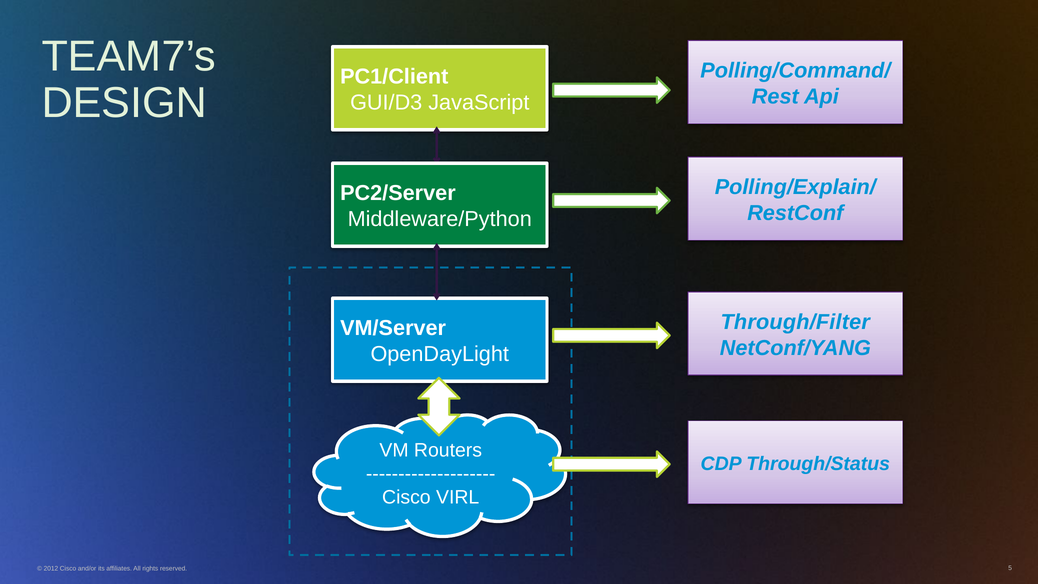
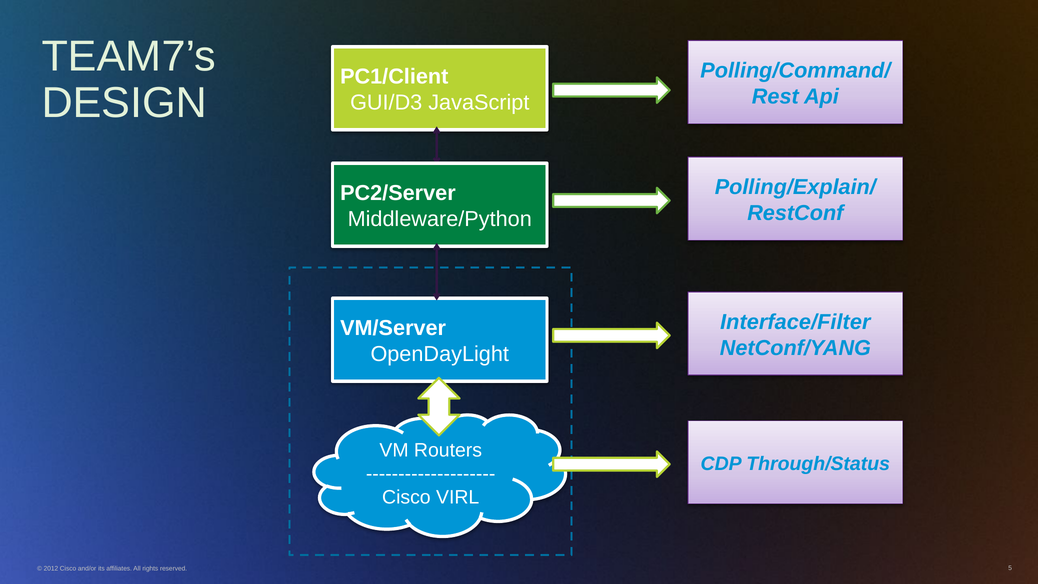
Through/Filter: Through/Filter -> Interface/Filter (795, 322)
